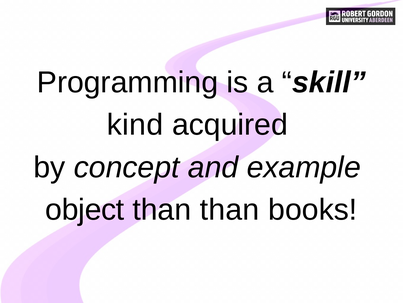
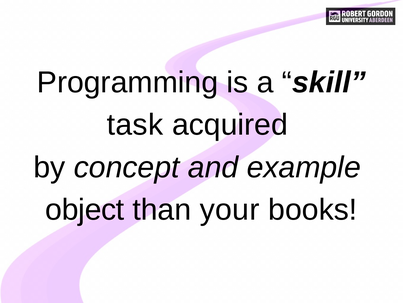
kind: kind -> task (135, 125)
than than: than -> your (230, 209)
